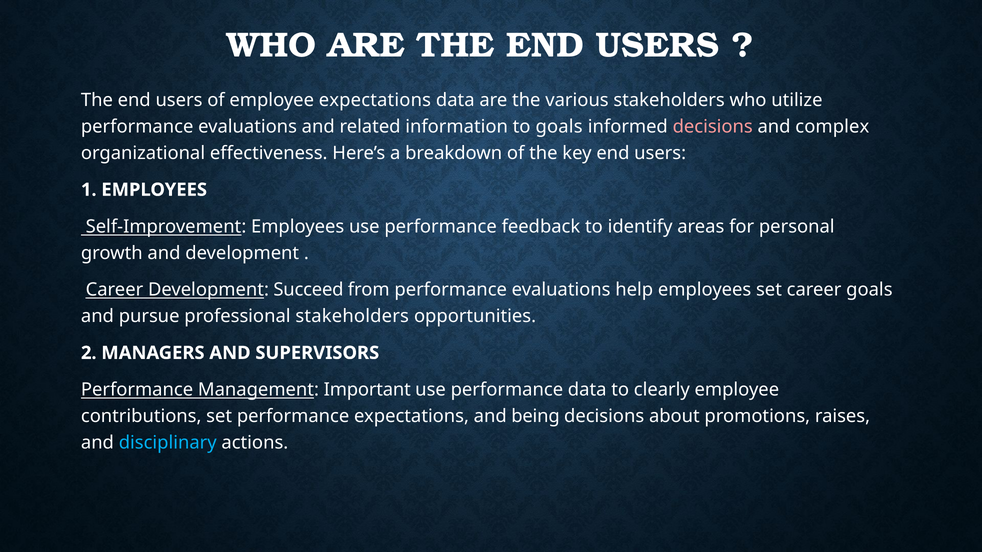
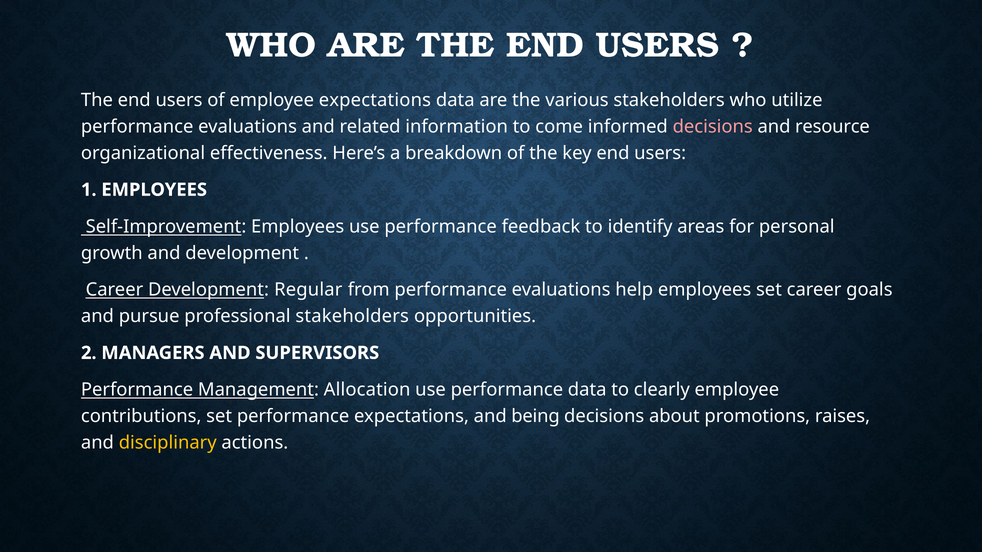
to goals: goals -> come (559, 127)
complex: complex -> resource (832, 127)
Succeed: Succeed -> Regular (308, 290)
Important: Important -> Allocation (367, 390)
disciplinary colour: light blue -> yellow (168, 443)
